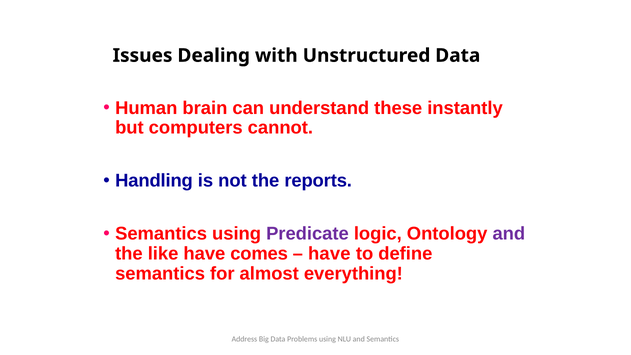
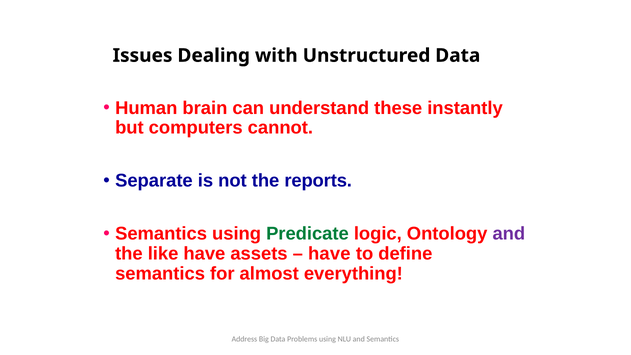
Handling: Handling -> Separate (154, 181)
Predicate colour: purple -> green (307, 234)
comes: comes -> assets (259, 254)
